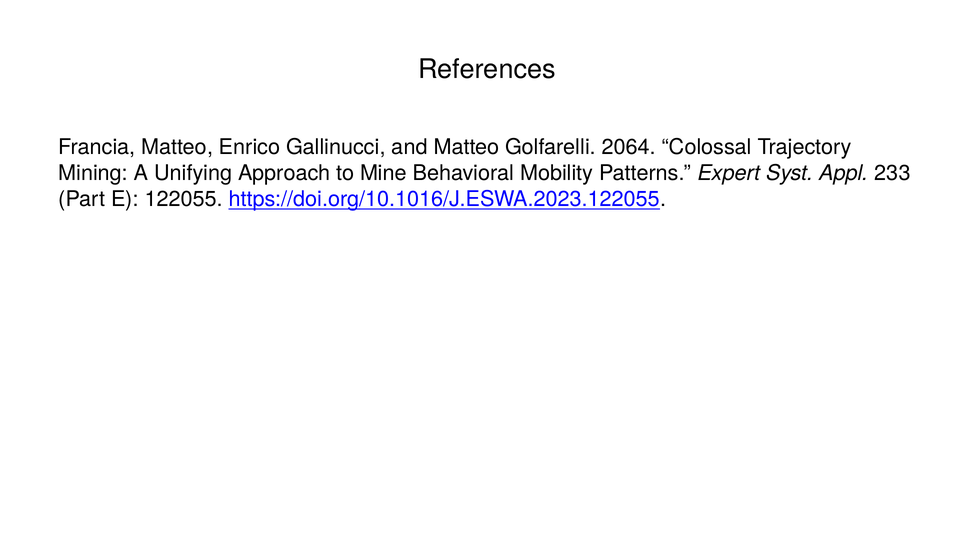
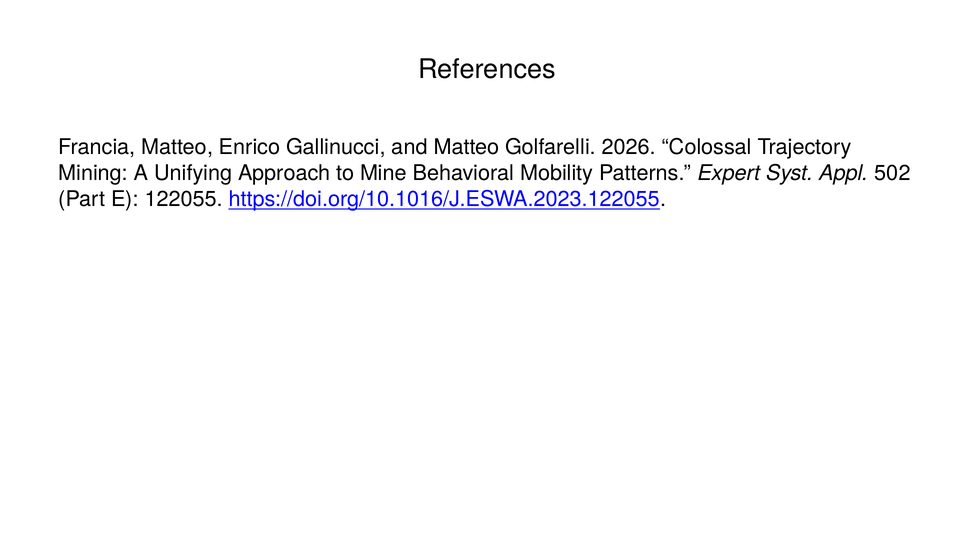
2064: 2064 -> 2026 (629, 147)
233: 233 -> 502 (893, 173)
